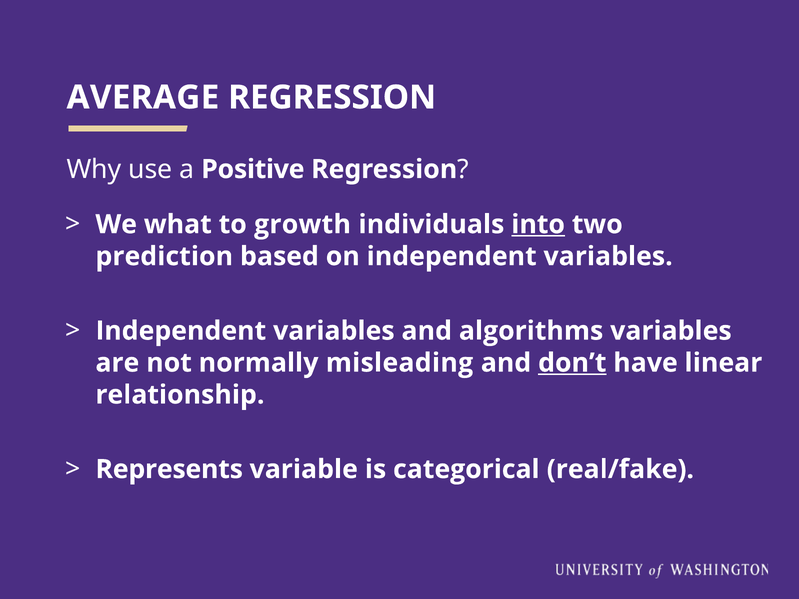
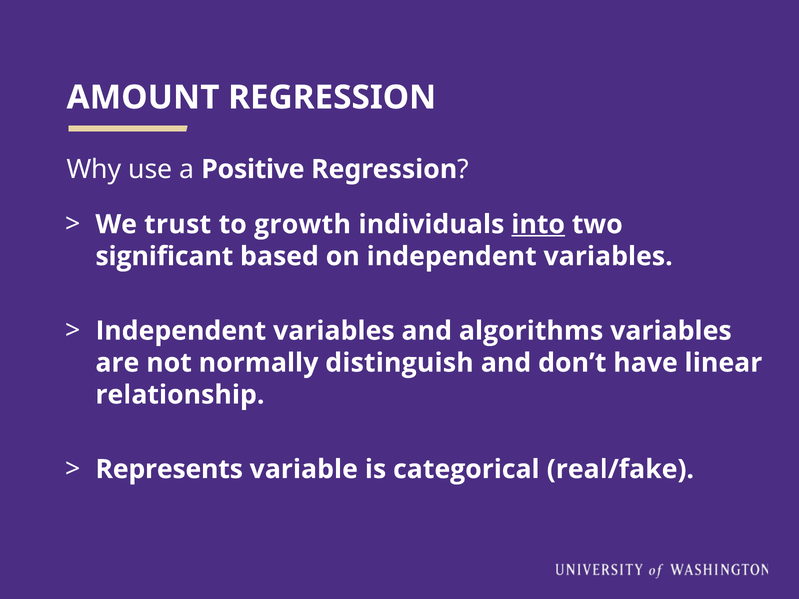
AVERAGE: AVERAGE -> AMOUNT (143, 98)
what: what -> trust (178, 225)
prediction: prediction -> significant (164, 256)
misleading: misleading -> distinguish (400, 363)
don’t underline: present -> none (572, 363)
